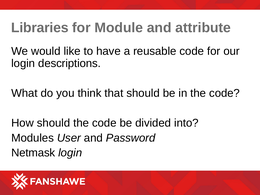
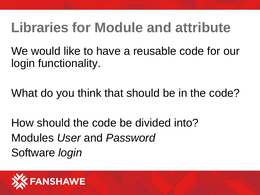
descriptions: descriptions -> functionality (69, 63)
Netmask: Netmask -> Software (33, 153)
